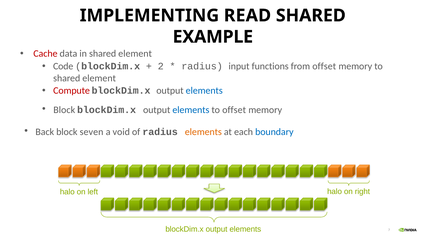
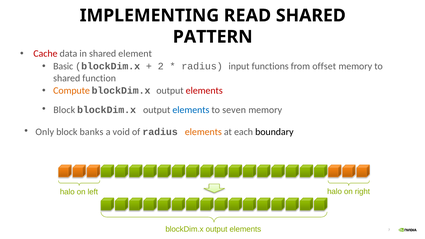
EXAMPLE: EXAMPLE -> PATTERN (213, 37)
Code: Code -> Basic (63, 66)
element: element -> function (99, 78)
Compute colour: red -> orange (72, 91)
elements colour: blue -> red (204, 91)
to offset: offset -> seven (234, 110)
Back: Back -> Only (45, 132)
seven: seven -> banks (92, 132)
boundary colour: blue -> black (274, 132)
